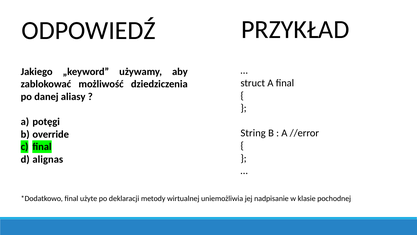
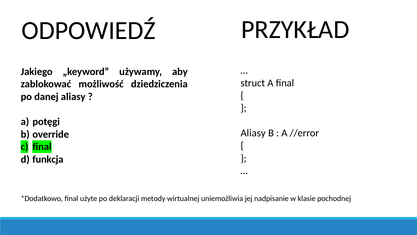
String: String -> Aliasy (253, 133)
alignas: alignas -> funkcja (48, 159)
